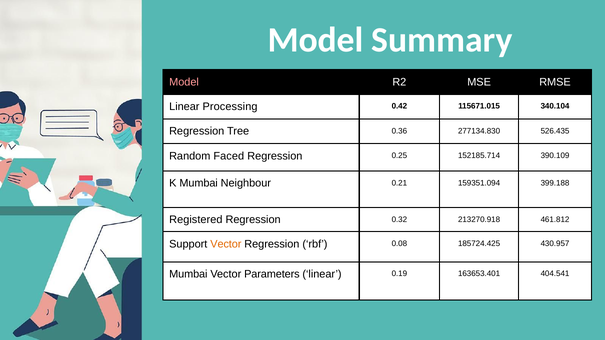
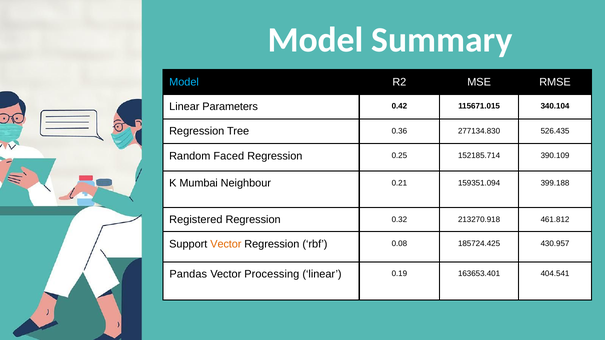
Model colour: pink -> light blue (184, 82)
Processing: Processing -> Parameters (230, 107)
Mumbai: Mumbai -> Pandas (188, 274)
Parameters: Parameters -> Processing (272, 274)
